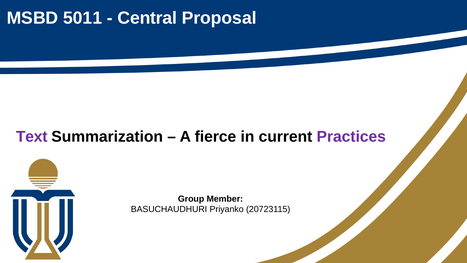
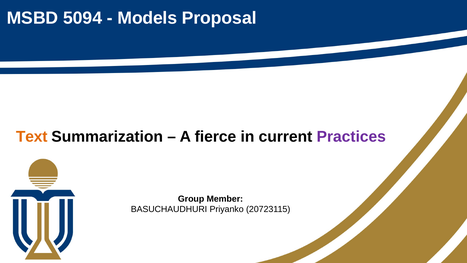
5011: 5011 -> 5094 (83, 18)
Central: Central -> Models (147, 18)
Text colour: purple -> orange (32, 137)
